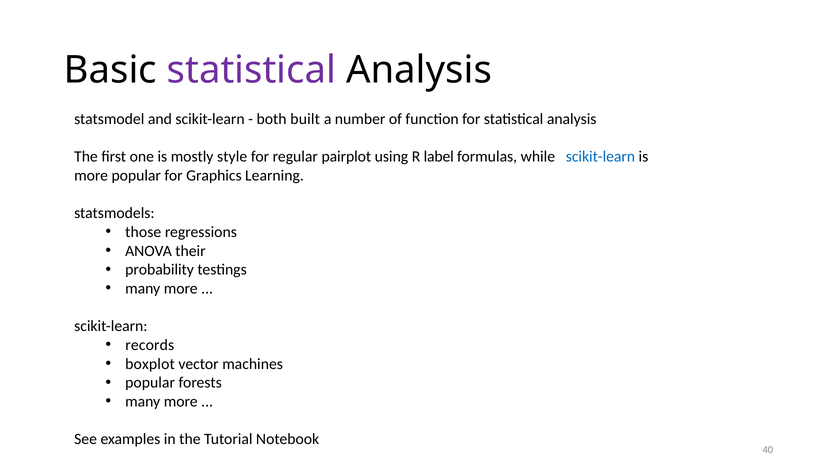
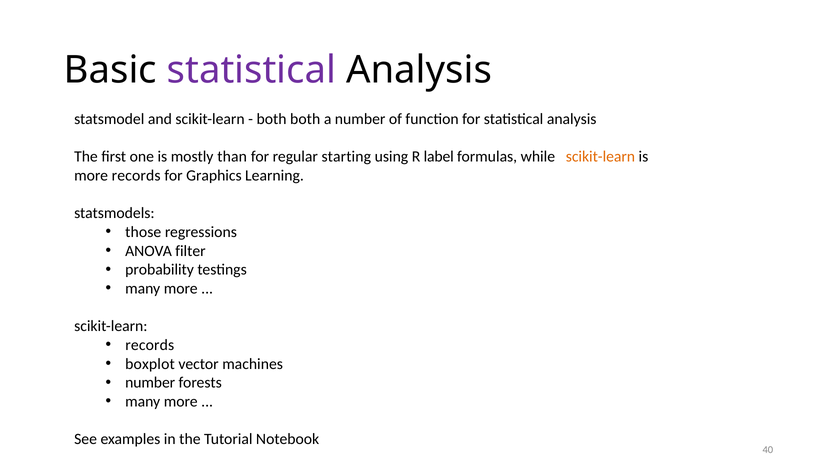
both built: built -> both (305, 119)
style: style -> than (232, 157)
pairplot: pairplot -> starting (346, 157)
scikit-learn colour: blue -> orange (600, 157)
more popular: popular -> records (136, 175)
their: their -> filter (190, 251)
popular: popular -> number (150, 383)
